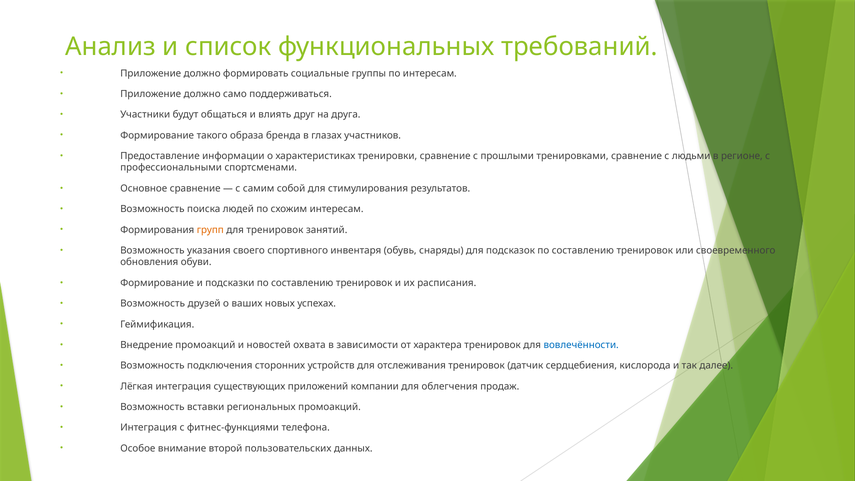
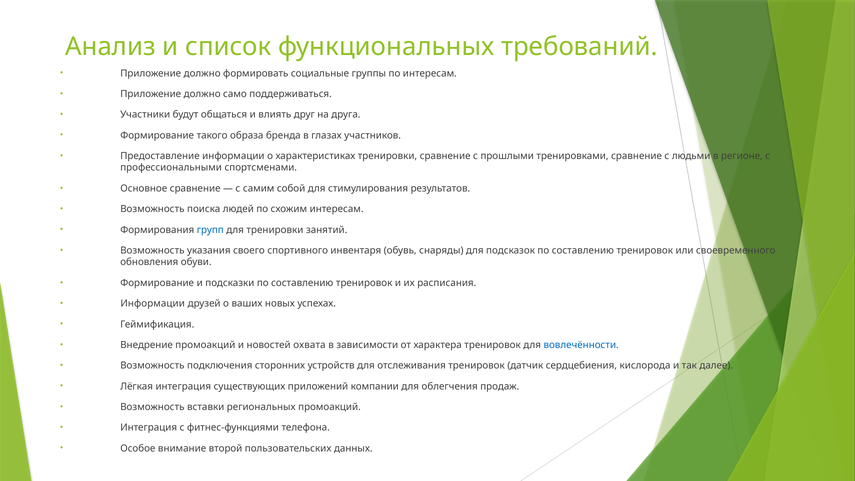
групп colour: orange -> blue (210, 230)
для тренировок: тренировок -> тренировки (275, 230)
Возможность: Возможность -> Информации (153, 304)
